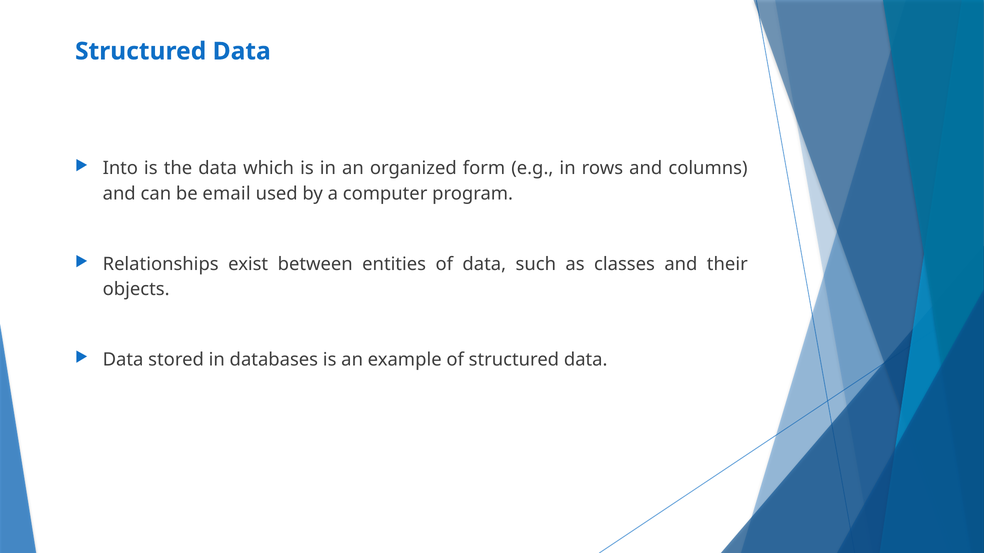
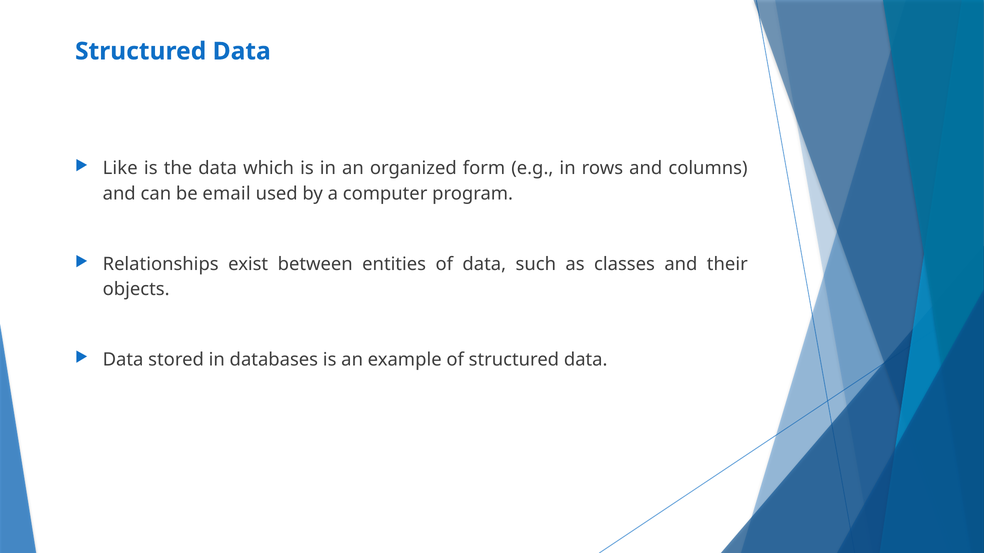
Into: Into -> Like (120, 169)
